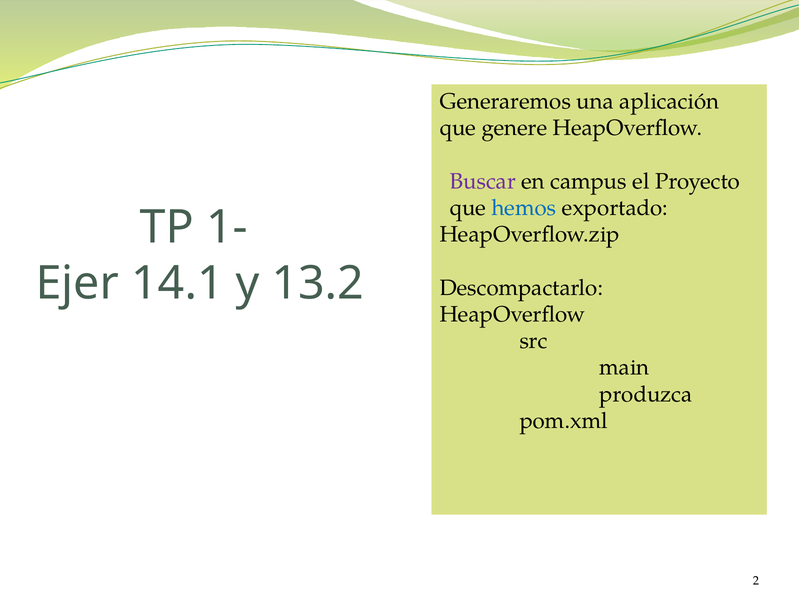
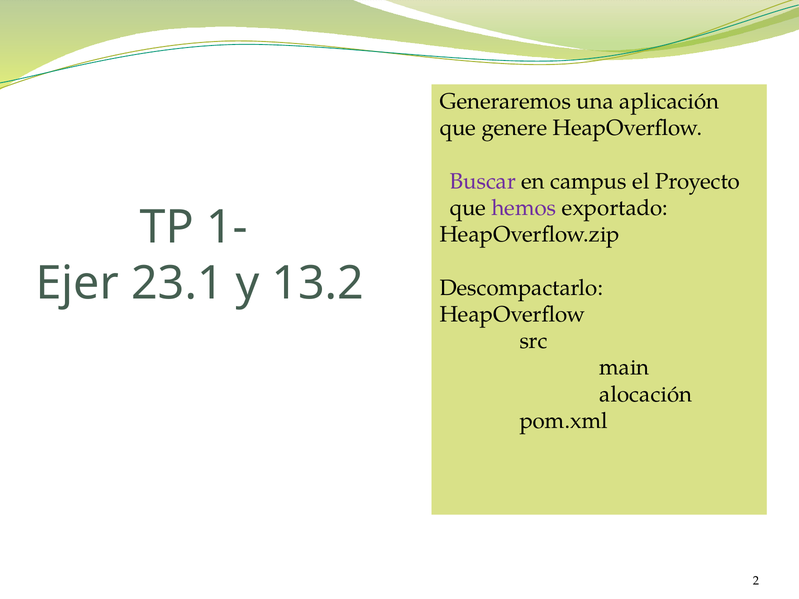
hemos colour: blue -> purple (524, 208)
14.1: 14.1 -> 23.1 (177, 284)
produzca: produzca -> alocación (646, 394)
